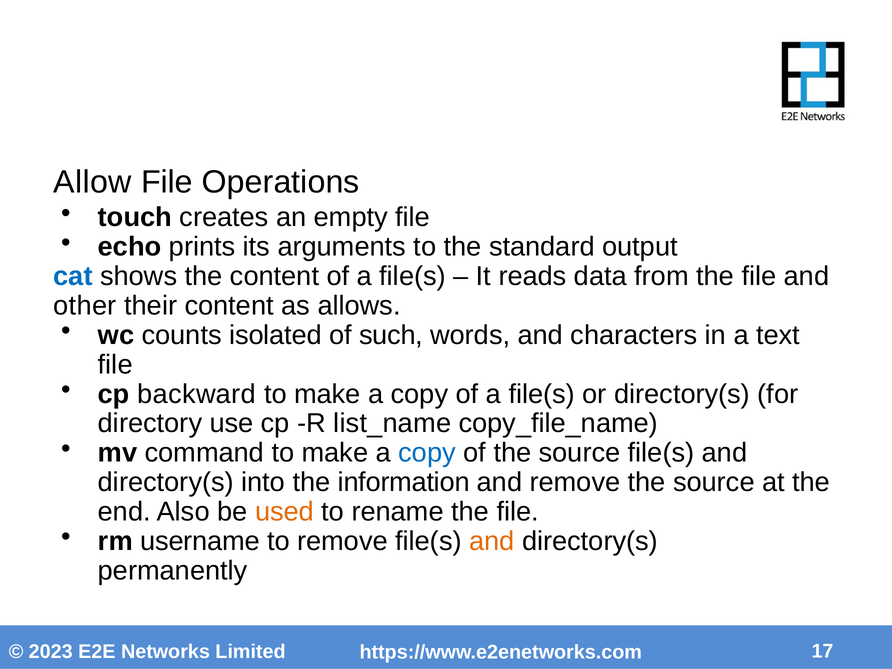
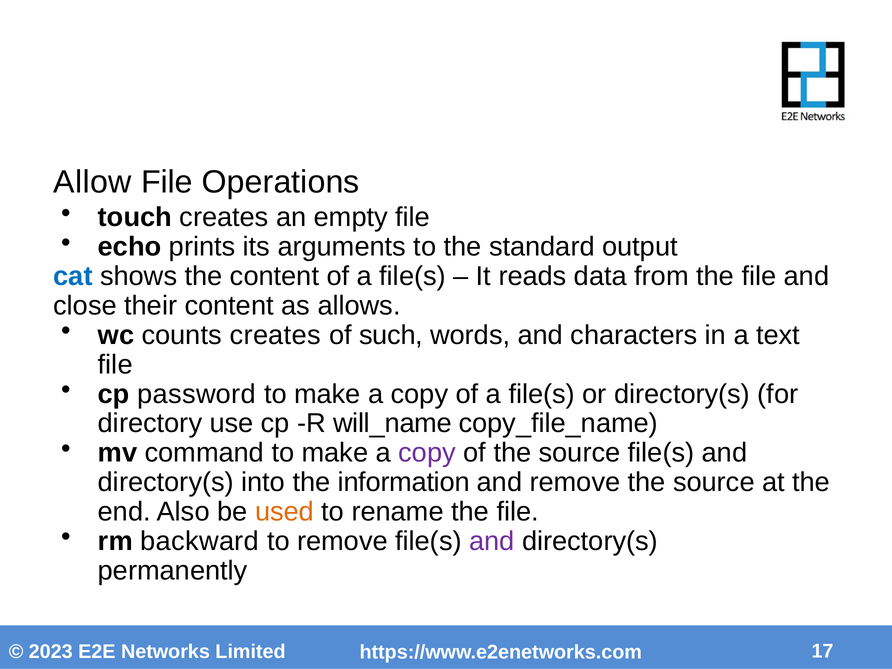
other: other -> close (85, 306)
counts isolated: isolated -> creates (275, 335)
backward: backward -> password (197, 394)
list_name: list_name -> will_name (392, 423)
copy colour: blue -> purple (427, 453)
username: username -> backward (200, 541)
and colour: orange -> purple (492, 541)
